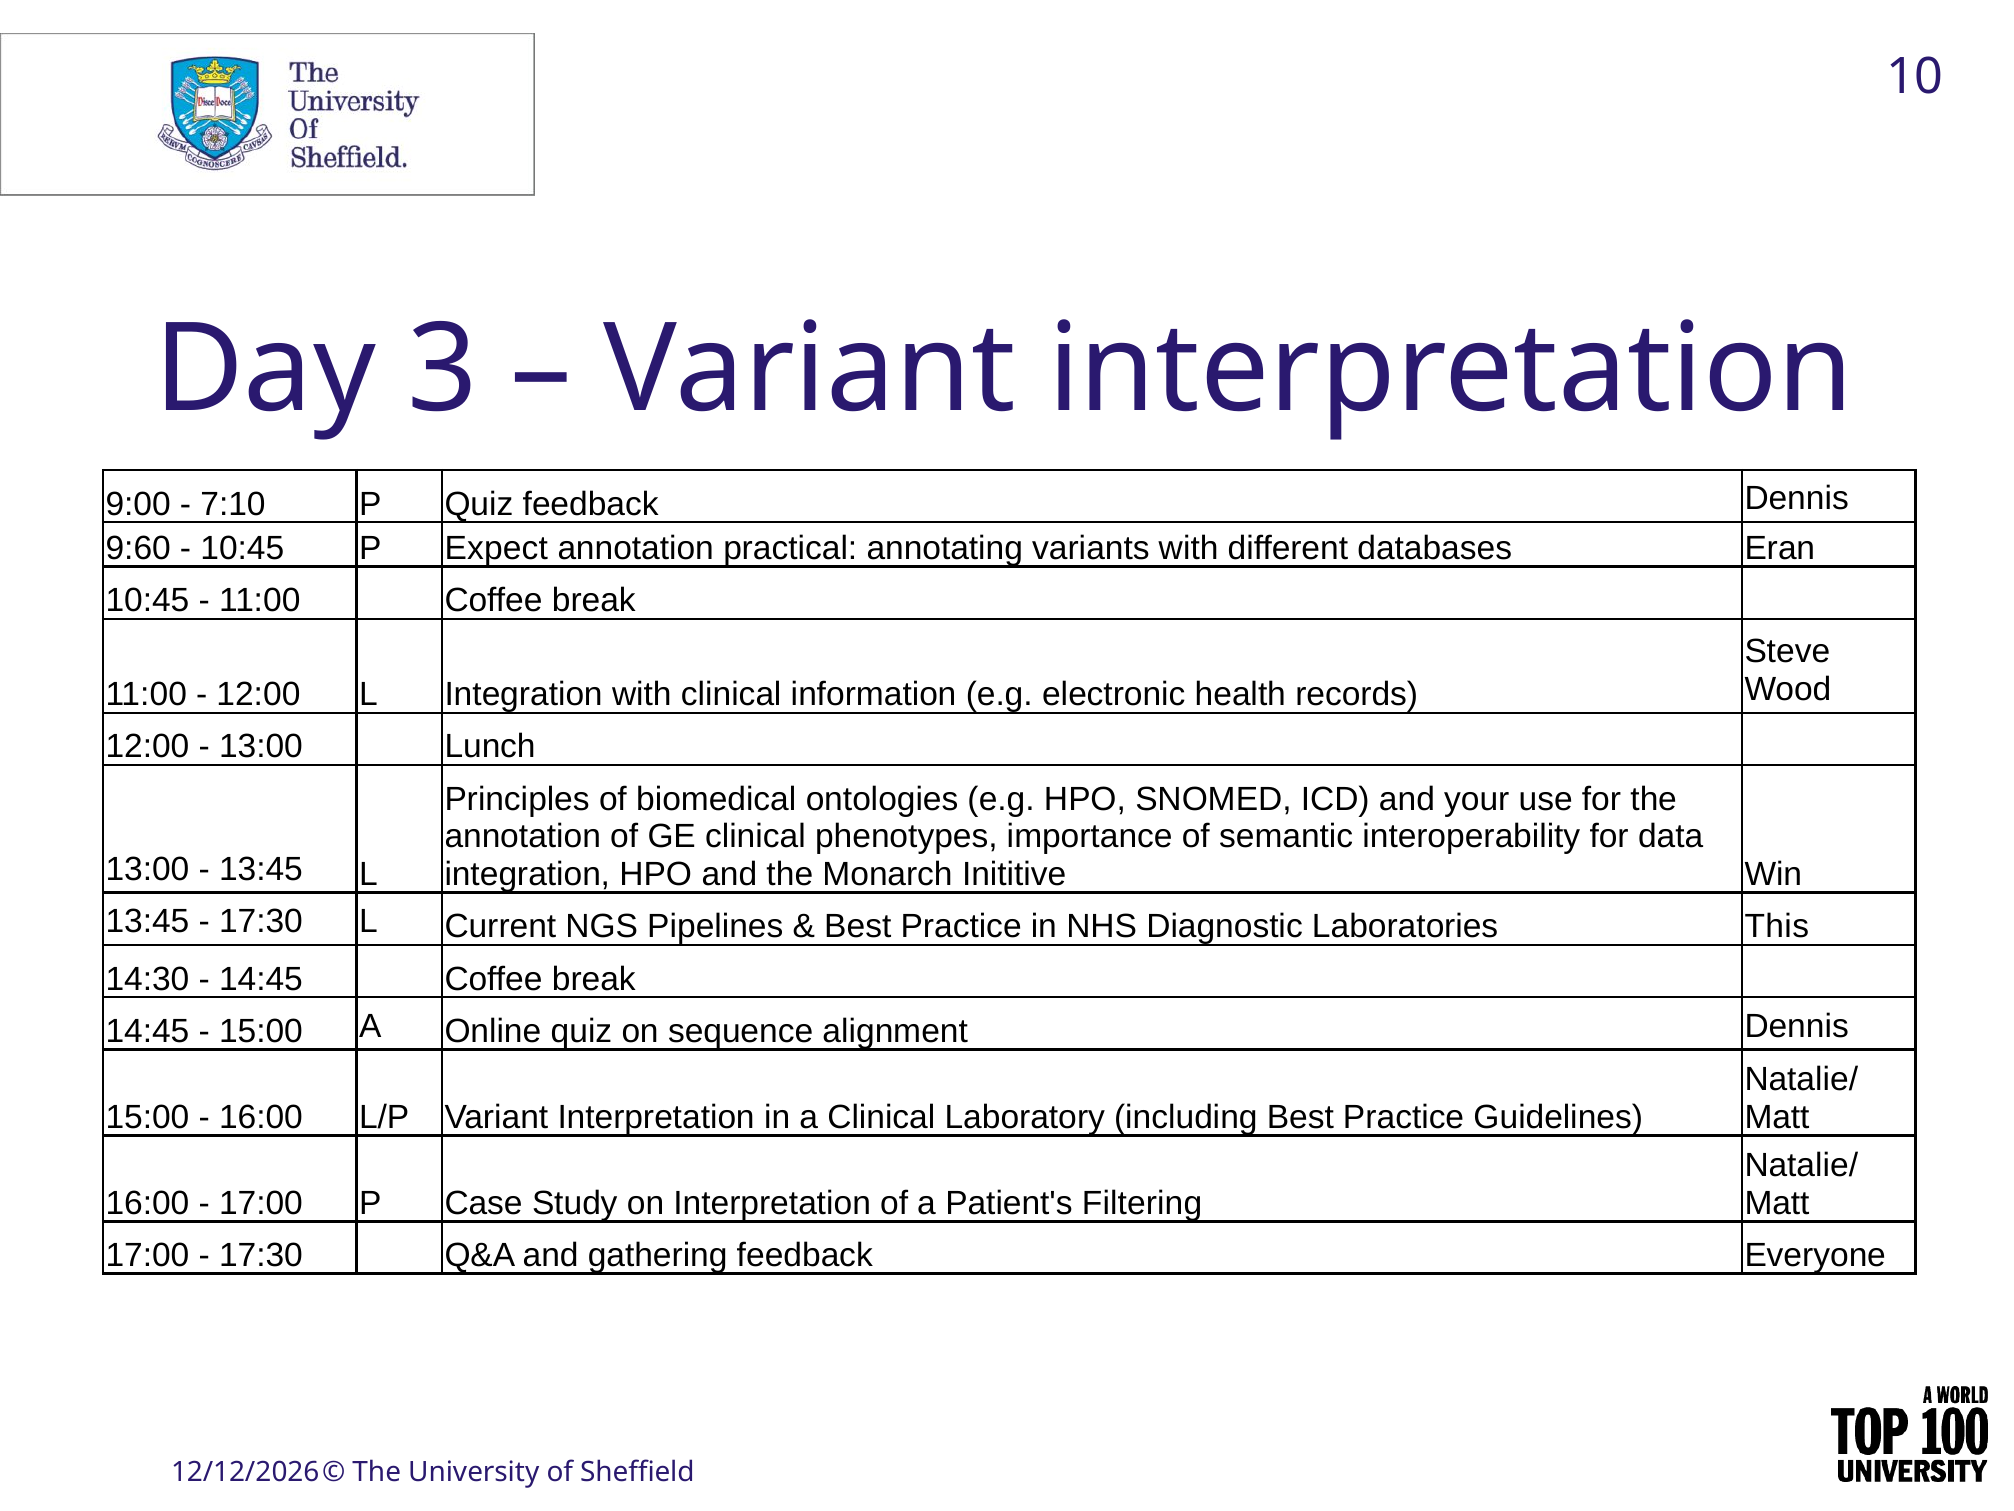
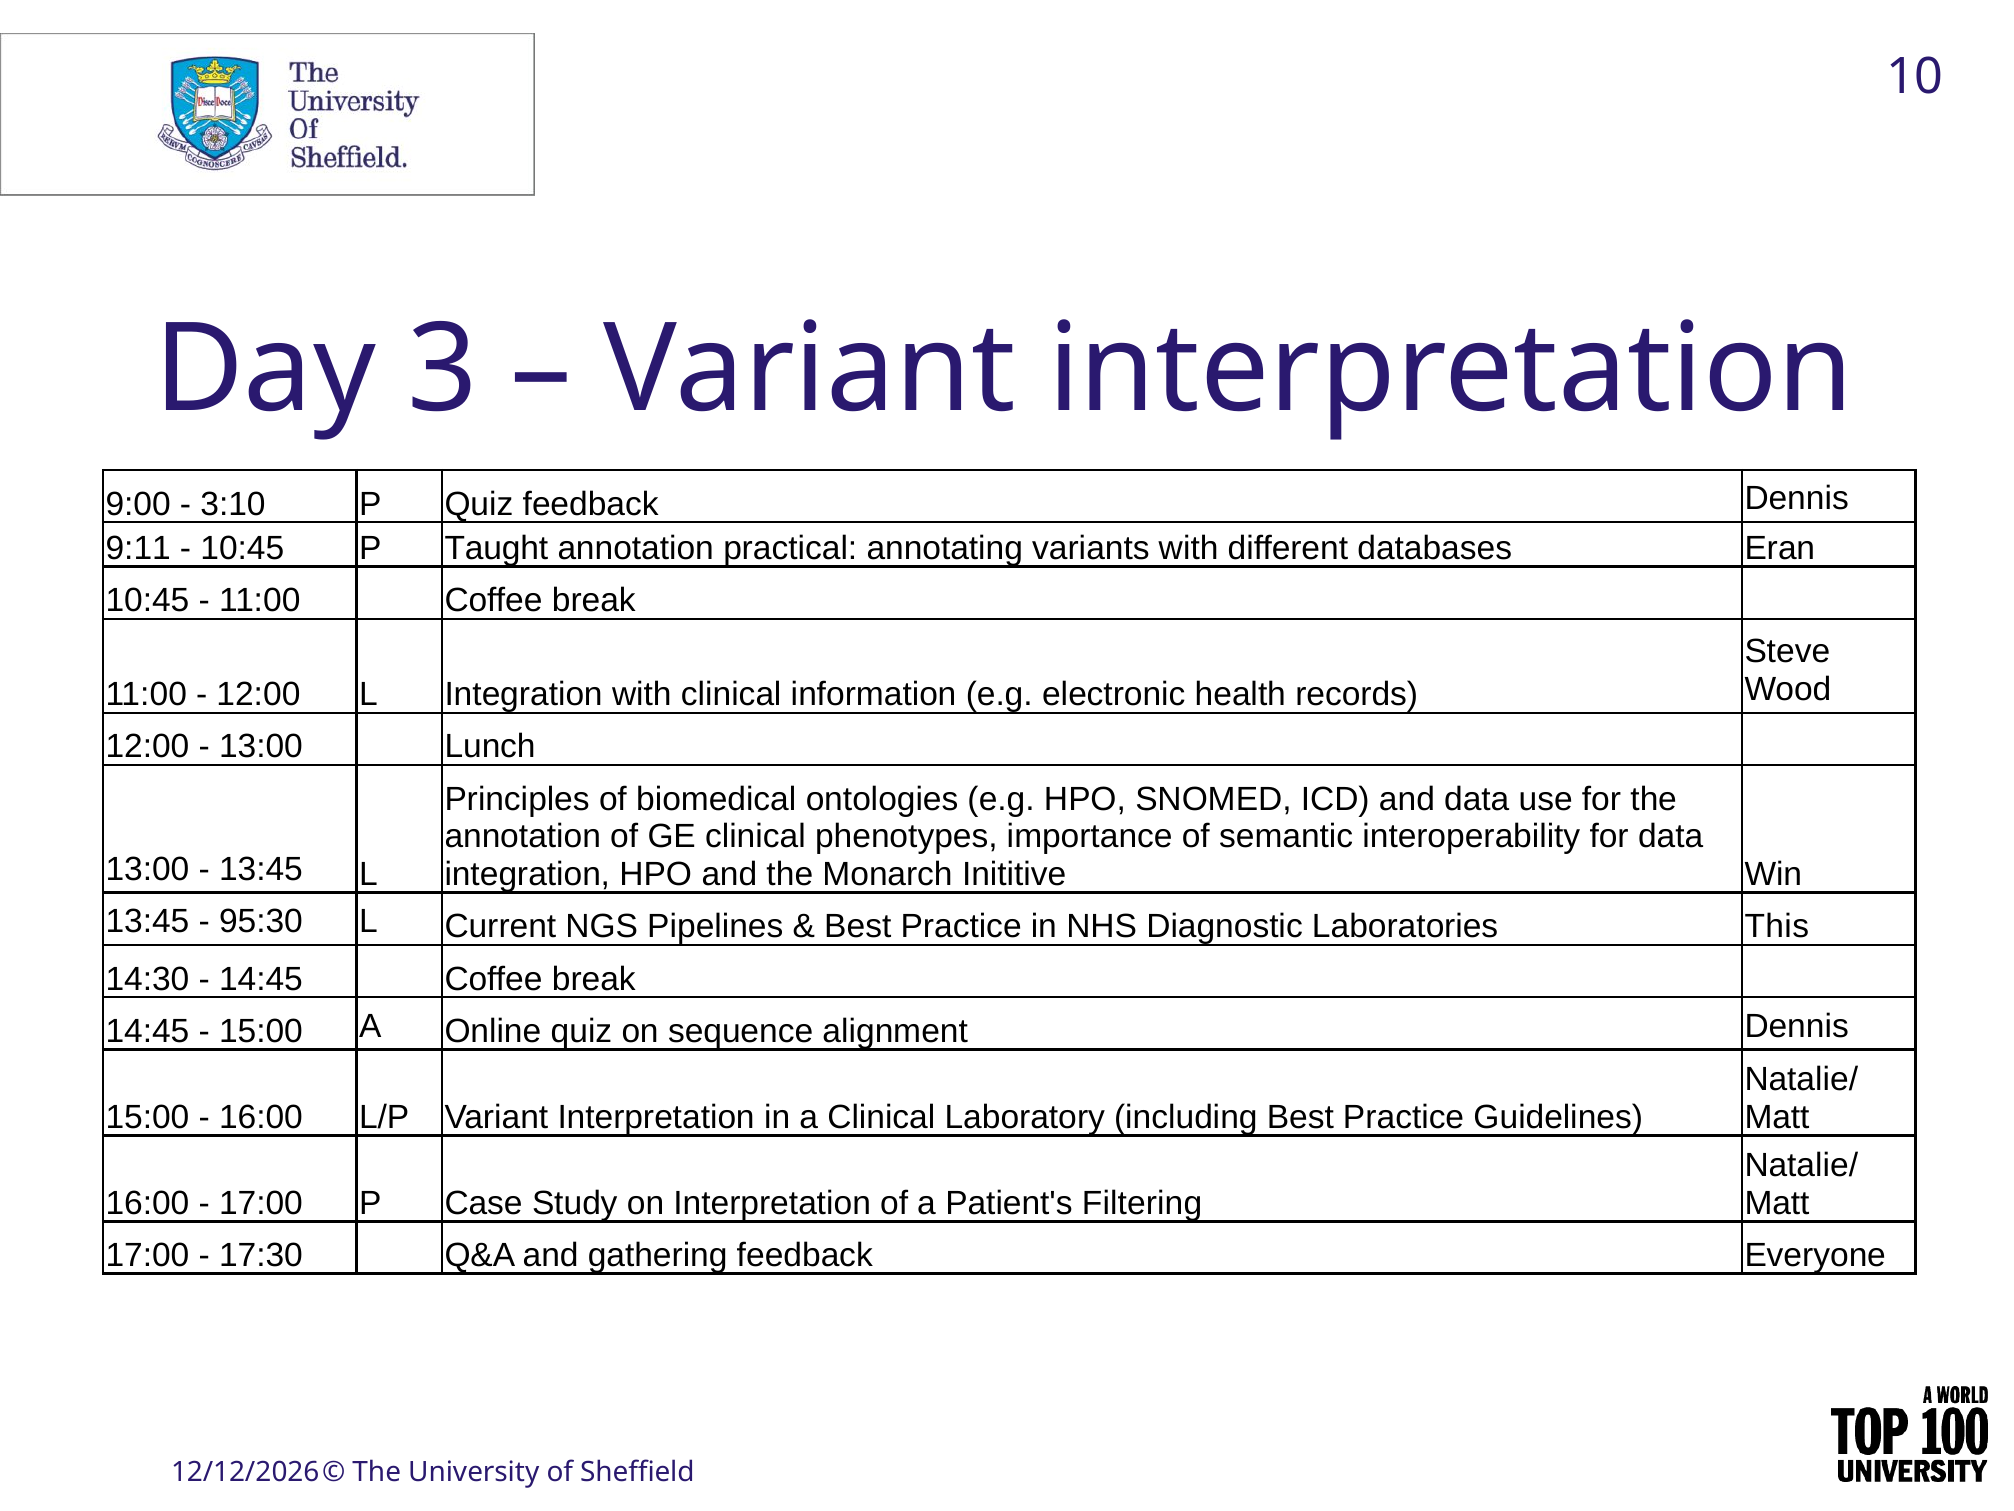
7:10: 7:10 -> 3:10 (233, 504)
9:60: 9:60 -> 9:11 (138, 548)
Expect: Expect -> Taught (496, 548)
and your: your -> data (1477, 799)
17:30: 17:30 -> 95:30 (261, 921)
